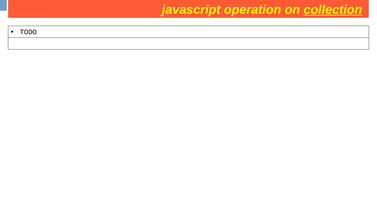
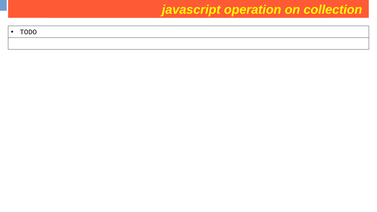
collection underline: present -> none (333, 10)
